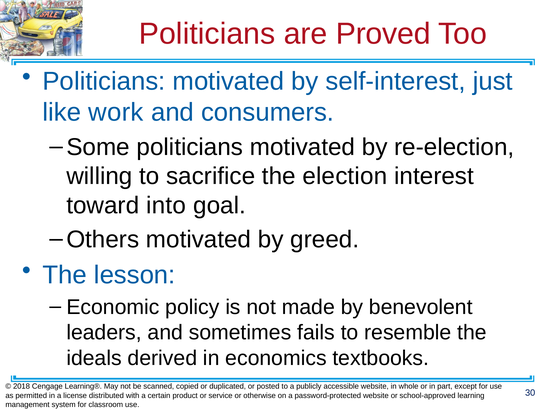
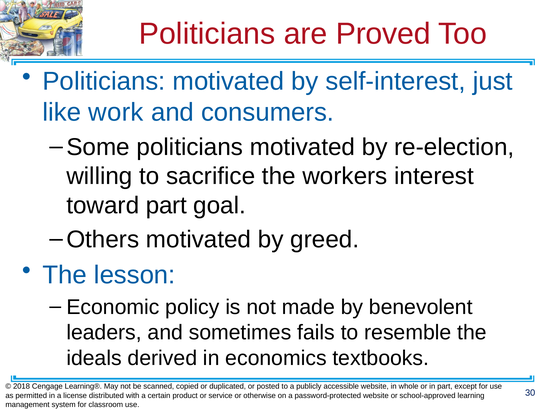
election: election -> workers (345, 176)
toward into: into -> part (166, 205)
